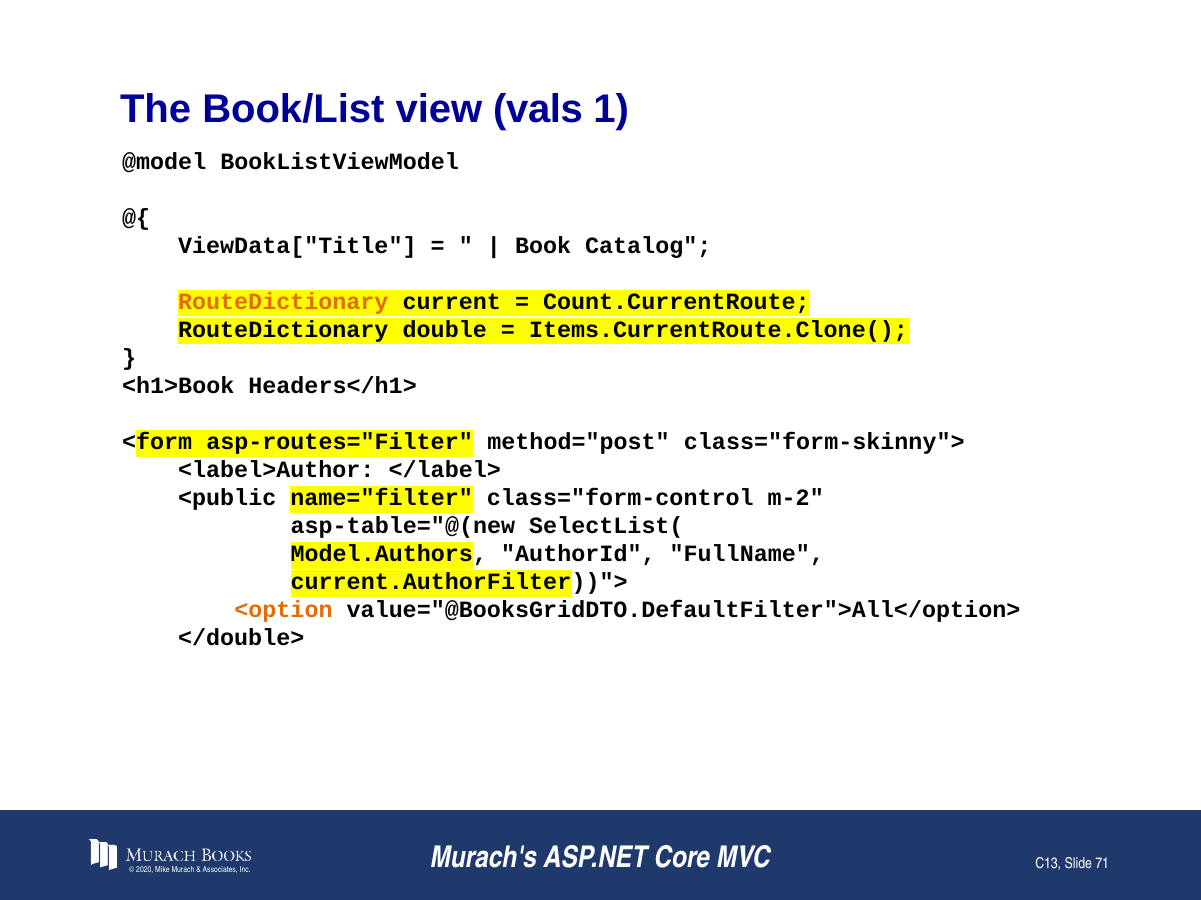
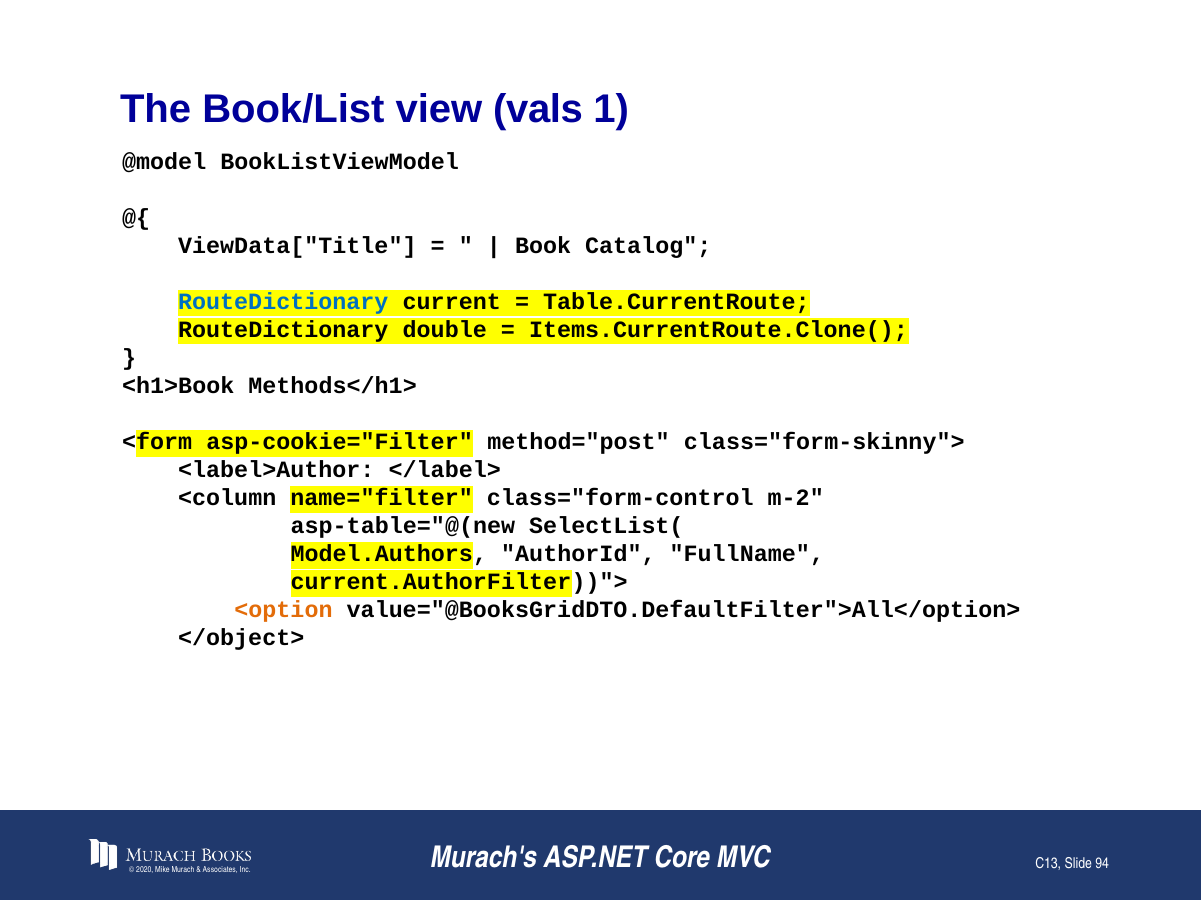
RouteDictionary colour: orange -> blue (283, 302)
Count.CurrentRoute: Count.CurrentRoute -> Table.CurrentRoute (676, 302)
Headers</h1>: Headers</h1> -> Methods</h1> (333, 386)
asp-routes="Filter: asp-routes="Filter -> asp-cookie="Filter (340, 442)
<public: <public -> <column (227, 498)
</double>: </double> -> </object> (241, 638)
71: 71 -> 94 (1102, 864)
